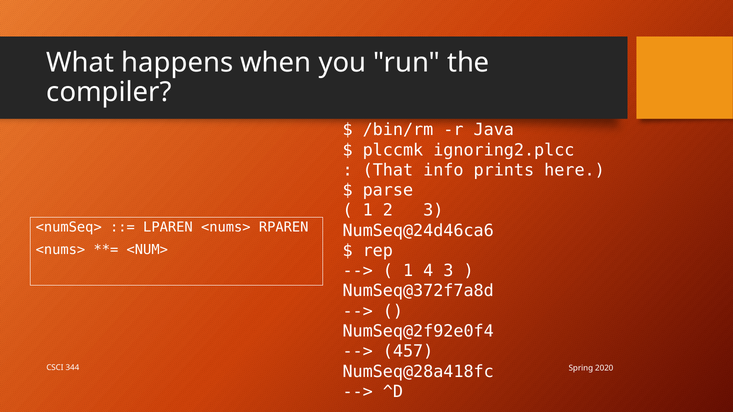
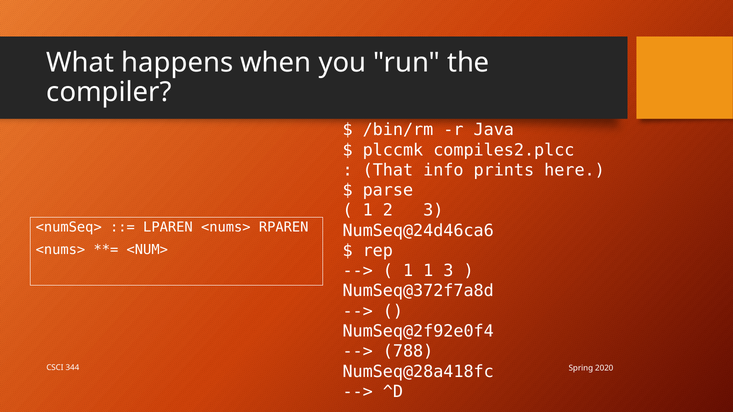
ignoring2.plcc: ignoring2.plcc -> compiles2.plcc (504, 150)
1 4: 4 -> 1 (428, 271)
457: 457 -> 788 (408, 352)
